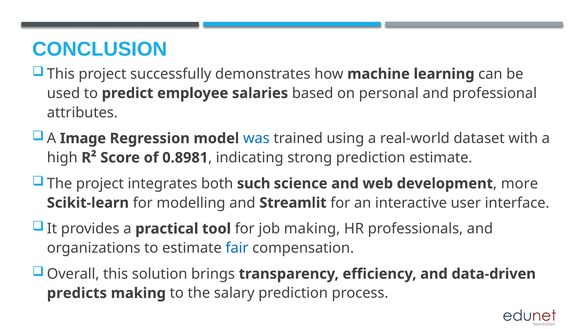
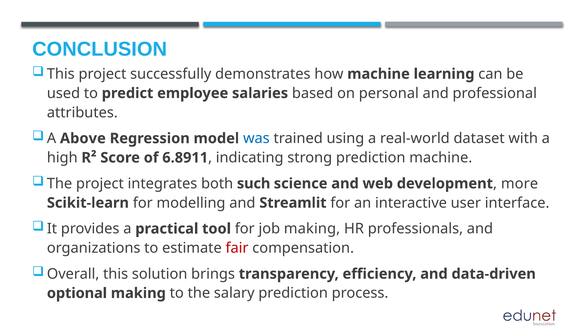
Image: Image -> Above (83, 138)
0.8981: 0.8981 -> 6.8911 (185, 157)
prediction estimate: estimate -> machine (441, 157)
fair colour: blue -> red (237, 248)
predicts: predicts -> optional (77, 293)
